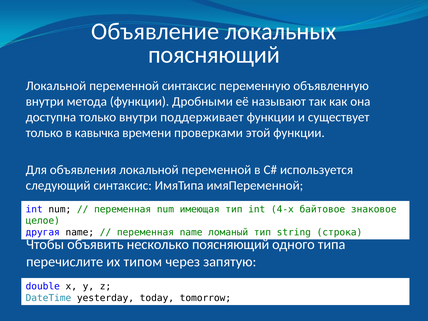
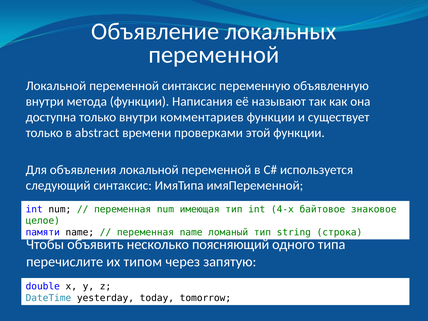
поясняющий: поясняющий -> переменной (214, 55)
Дробными: Дробными -> Написания (202, 101)
поддерживает: поддерживает -> комментариев (202, 117)
кавычка: кавычка -> abstract (97, 133)
другая: другая -> памяти (43, 232)
